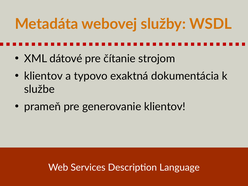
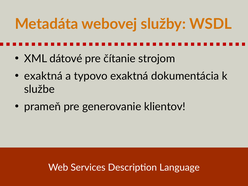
klientov: klientov -> exaktná (43, 76)
